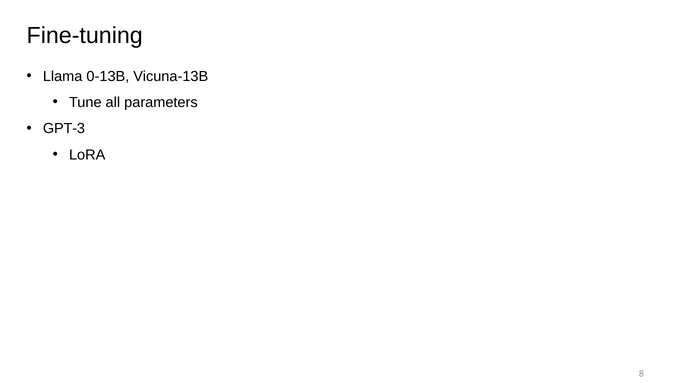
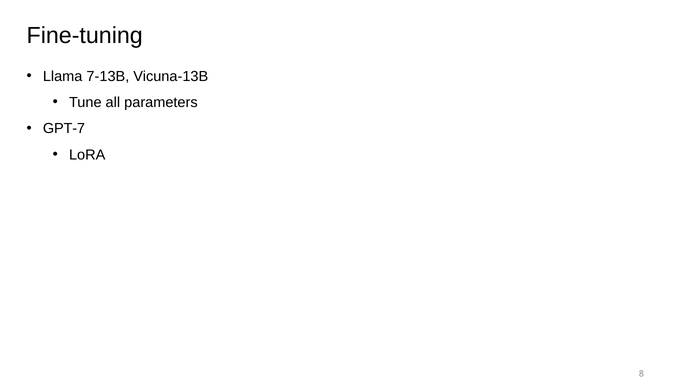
0-13B: 0-13B -> 7-13B (108, 76)
GPT-3: GPT-3 -> GPT-7 (64, 129)
